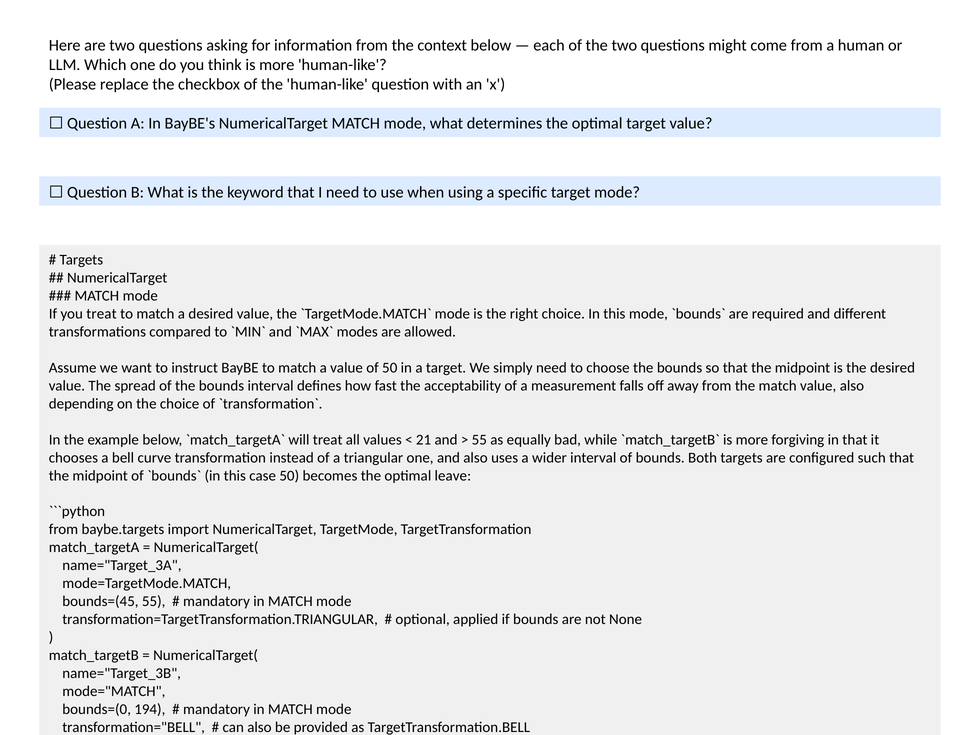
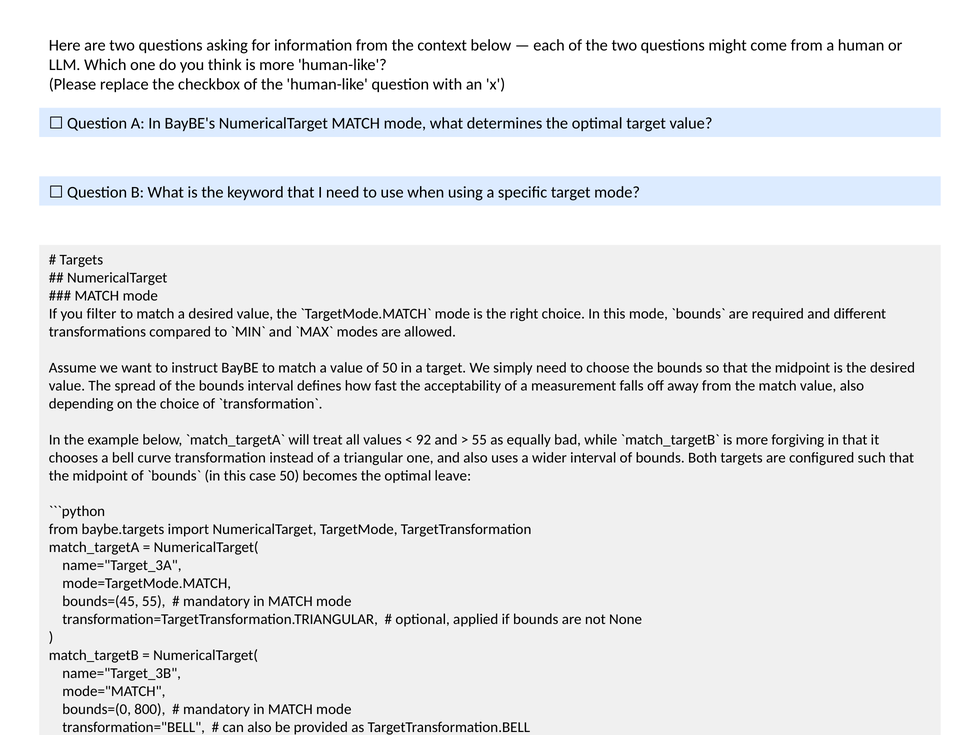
you treat: treat -> filter (101, 314)
21: 21 -> 92 (424, 440)
194: 194 -> 800 (150, 709)
